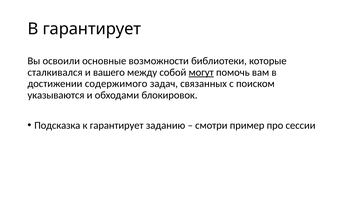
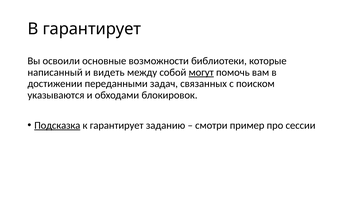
сталкивался: сталкивался -> написанный (55, 72)
вашего: вашего -> видеть (109, 72)
содержимого: содержимого -> переданными (116, 84)
Подсказка underline: none -> present (57, 125)
